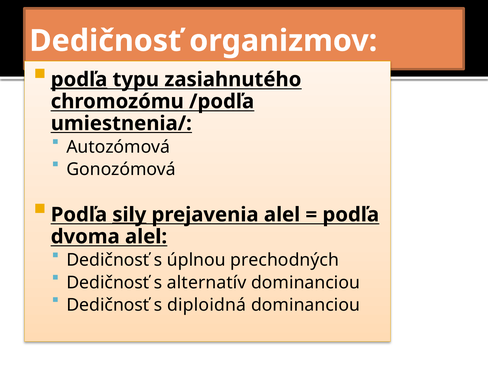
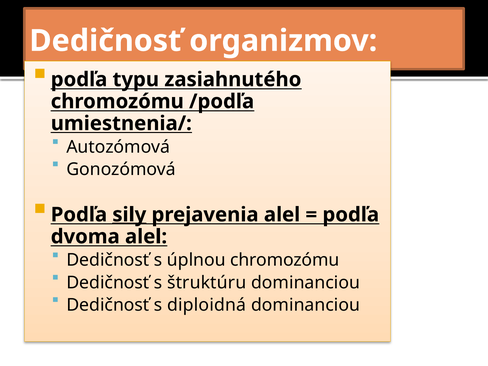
podľa underline: present -> none (79, 79)
úplnou prechodných: prechodných -> chromozómu (285, 260)
alternatív: alternatív -> štruktúru (207, 283)
